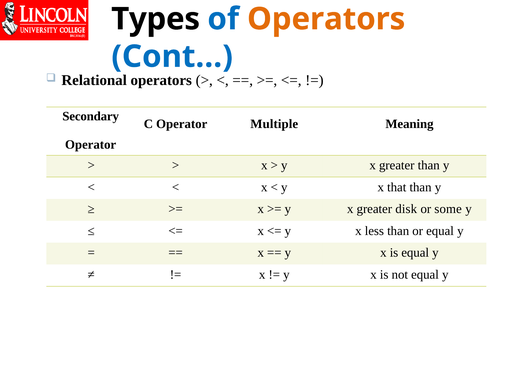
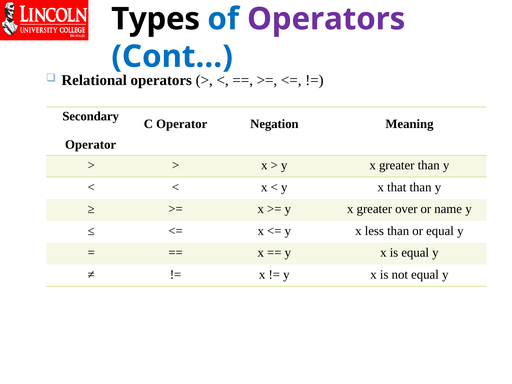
Operators colour: orange -> purple (326, 19)
Multiple: Multiple -> Negation (274, 124)
disk: disk -> over (406, 209)
some: some -> name (448, 209)
